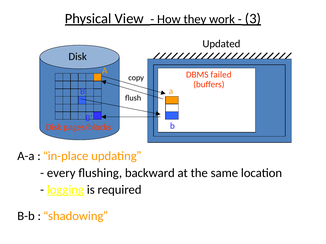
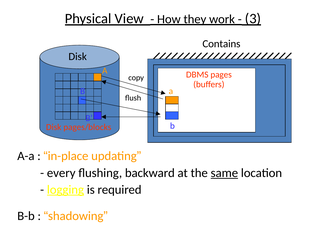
Updated: Updated -> Contains (221, 44)
failed: failed -> pages (221, 75)
same underline: none -> present (224, 173)
